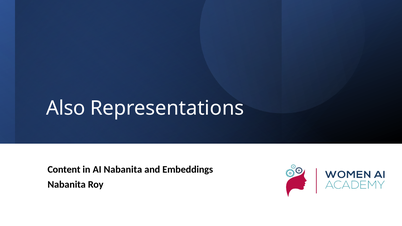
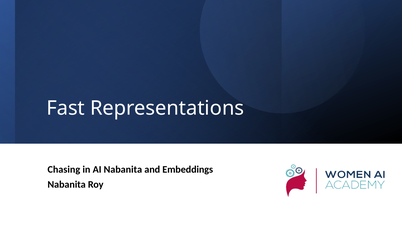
Also: Also -> Fast (66, 108)
Content: Content -> Chasing (64, 170)
